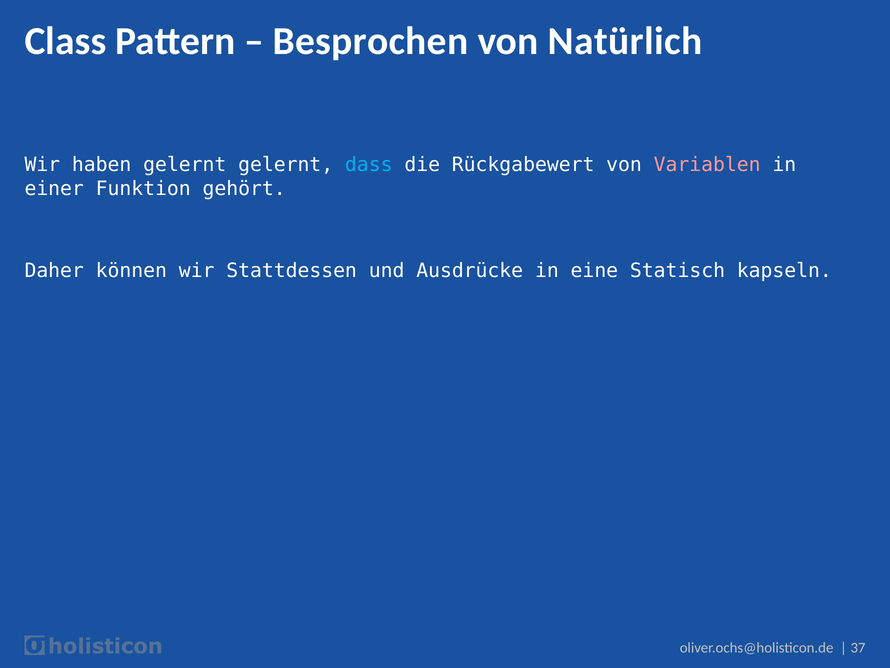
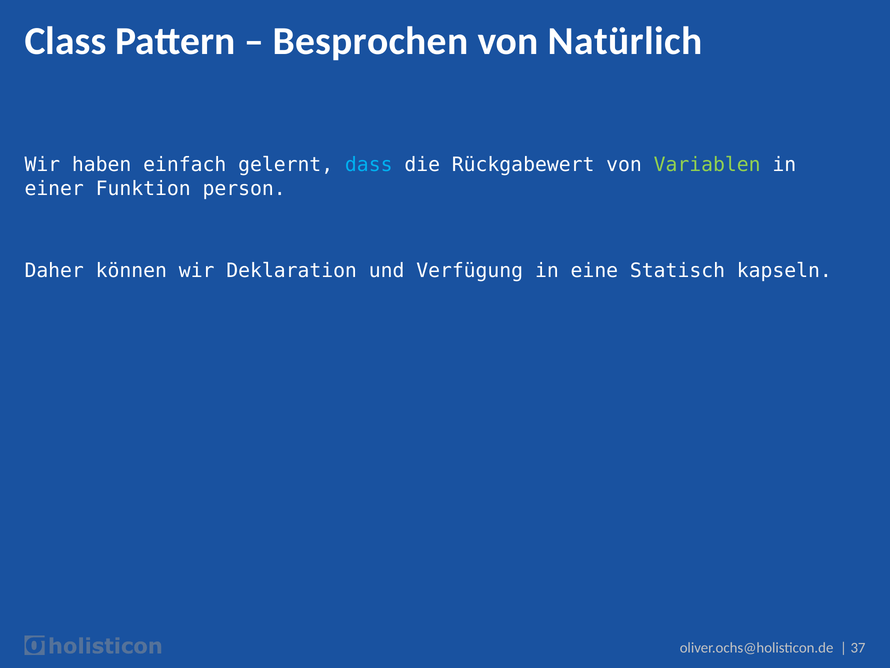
haben gelernt: gelernt -> einfach (185, 165)
Variablen colour: pink -> light green (707, 165)
gehört: gehört -> person (244, 188)
Stattdessen: Stattdessen -> Deklaration (292, 270)
Ausdrücke: Ausdrücke -> Verfügung (470, 270)
